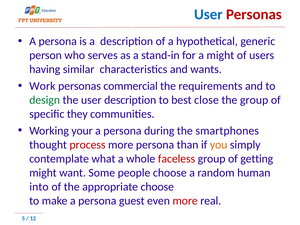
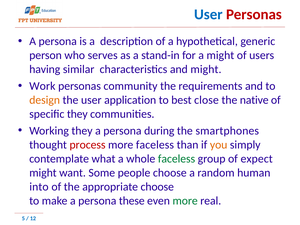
and wants: wants -> might (206, 69)
commercial: commercial -> community (131, 86)
design colour: green -> orange (45, 100)
user description: description -> application (130, 100)
the group: group -> native (254, 100)
Working your: your -> they (82, 131)
more persona: persona -> faceless (155, 145)
faceless colour: red -> green (177, 159)
getting: getting -> expect (257, 159)
guest: guest -> these (132, 201)
more colour: red -> green (185, 201)
